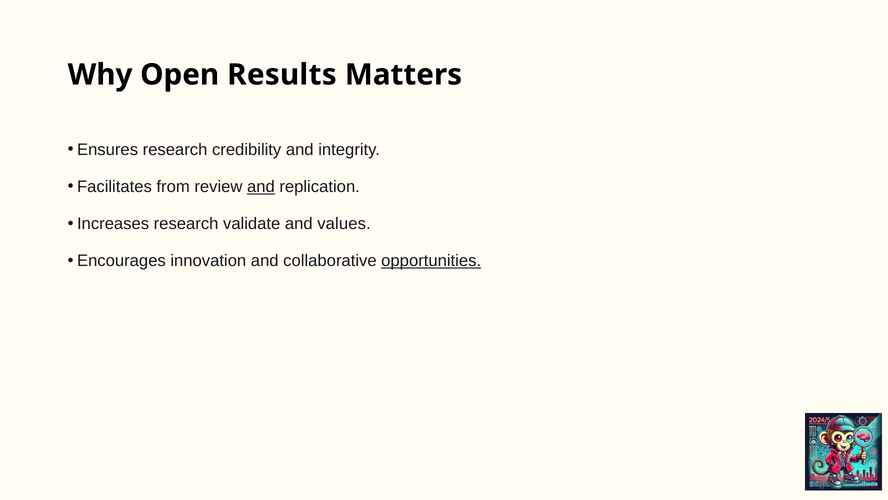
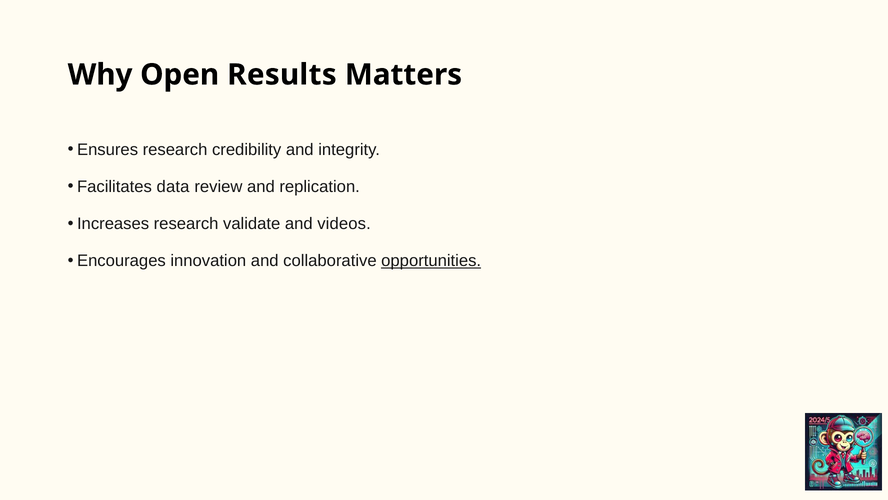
from: from -> data (173, 187)
and underline: present -> none (261, 187)
values: values -> videos (344, 224)
